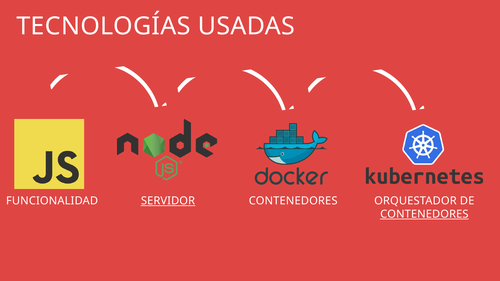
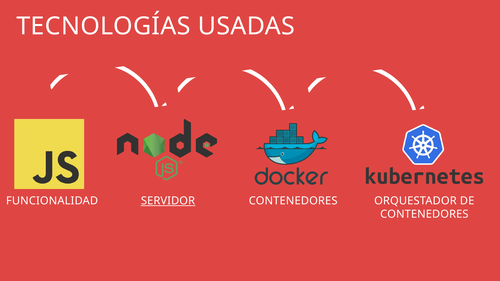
CONTENEDORES underline: present -> none (424, 214)
